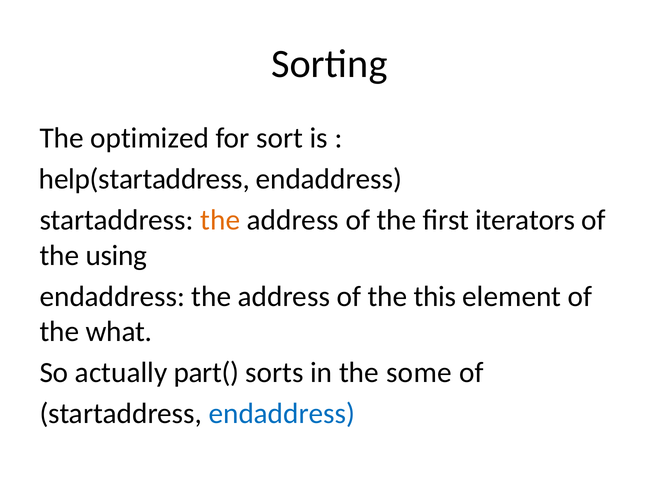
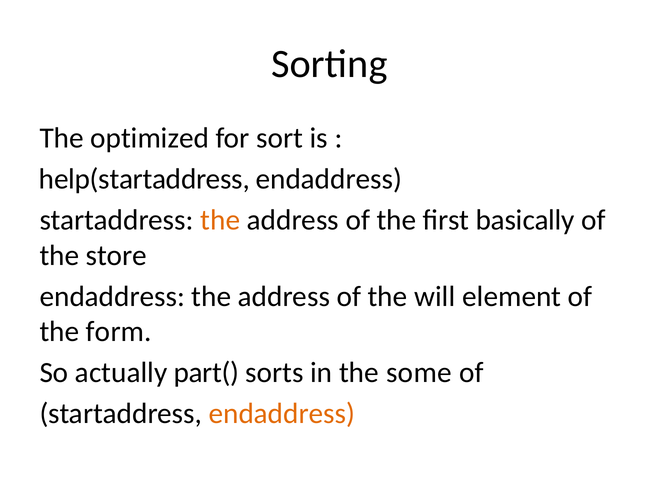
iterators: iterators -> basically (525, 220)
using: using -> store (116, 256)
this: this -> will (435, 297)
what: what -> form (119, 332)
endaddress colour: blue -> orange (282, 414)
